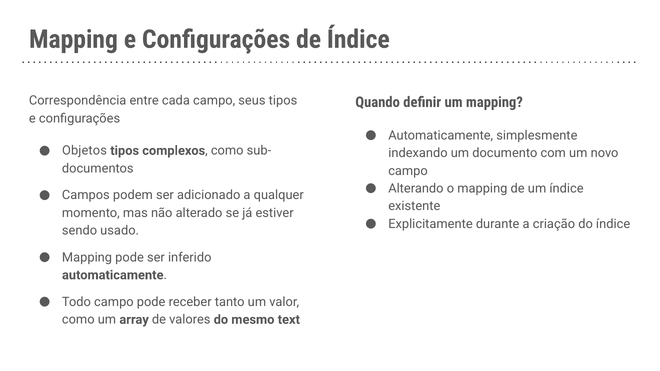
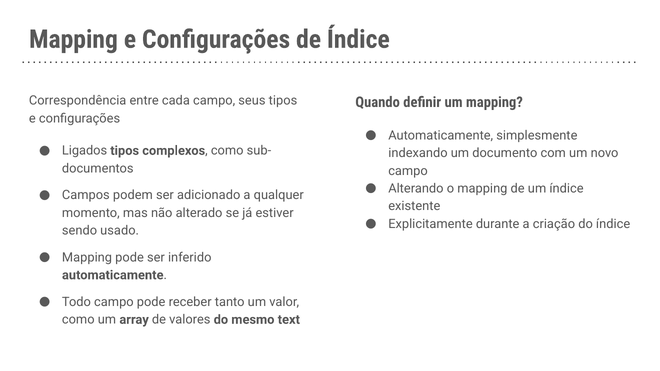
Objetos: Objetos -> Ligados (85, 151)
